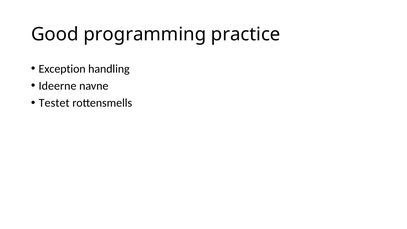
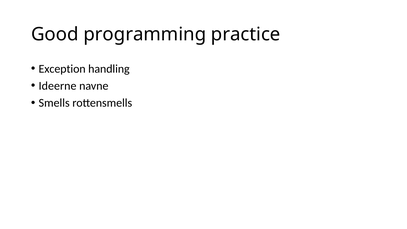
Testet: Testet -> Smells (54, 103)
